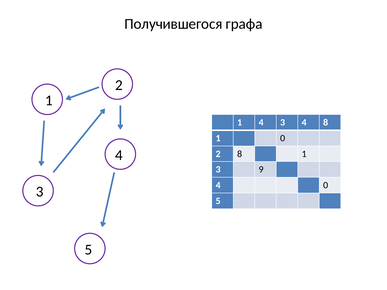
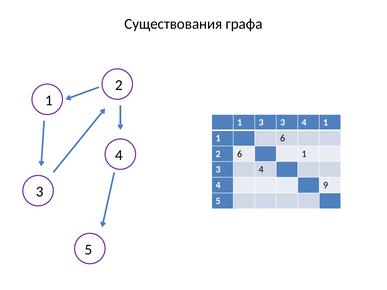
Получившегося: Получившегося -> Существования (173, 24)
4: 4 -> 3 (261, 123)
4 8: 8 -> 1 (326, 123)
1 0: 0 -> 6 (283, 138)
2 8: 8 -> 6 (240, 154)
9: 9 -> 4 (261, 170)
4 0: 0 -> 9 (326, 185)
